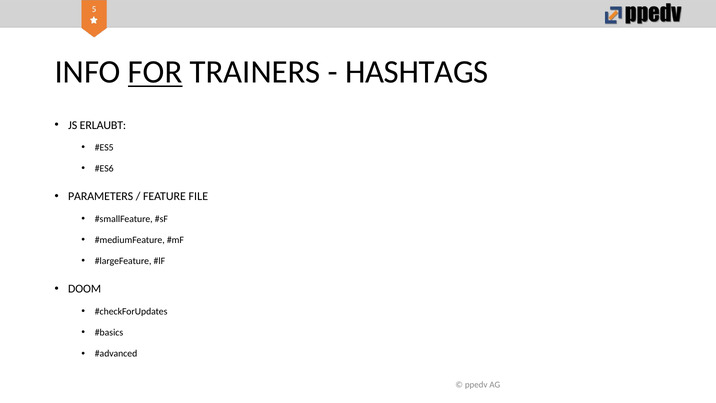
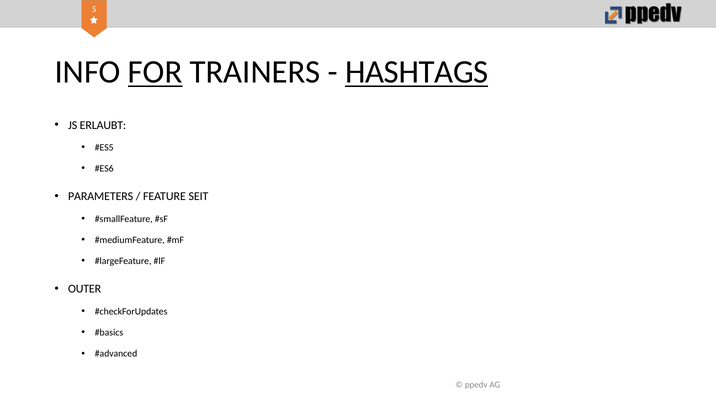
HASHTAGS underline: none -> present (417, 72)
FILE: FILE -> SEIT (198, 196)
DOOM: DOOM -> OUTER (85, 289)
